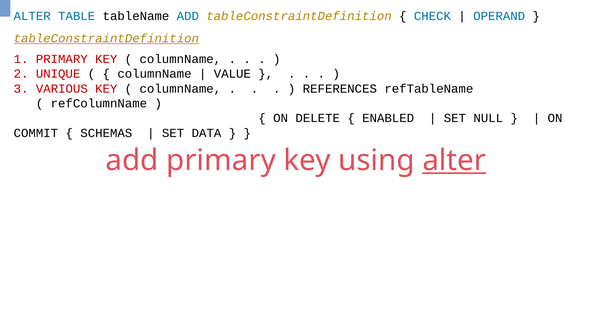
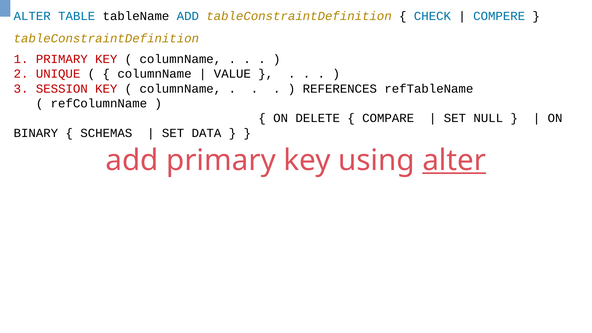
OPERAND: OPERAND -> COMPERE (499, 16)
tableConstraintDefinition underline: present -> none (106, 38)
VARIOUS: VARIOUS -> SESSION (62, 89)
ENABLED: ENABLED -> COMPARE (388, 118)
COMMIT: COMMIT -> BINARY (36, 133)
